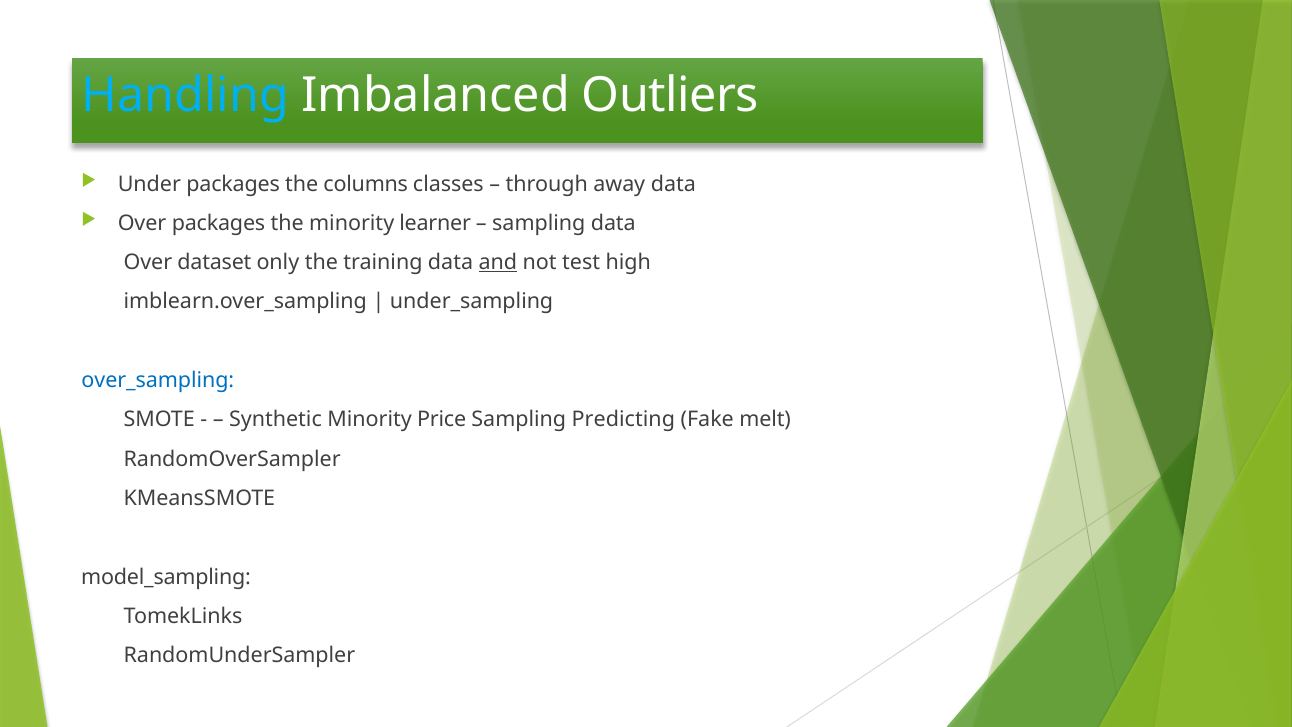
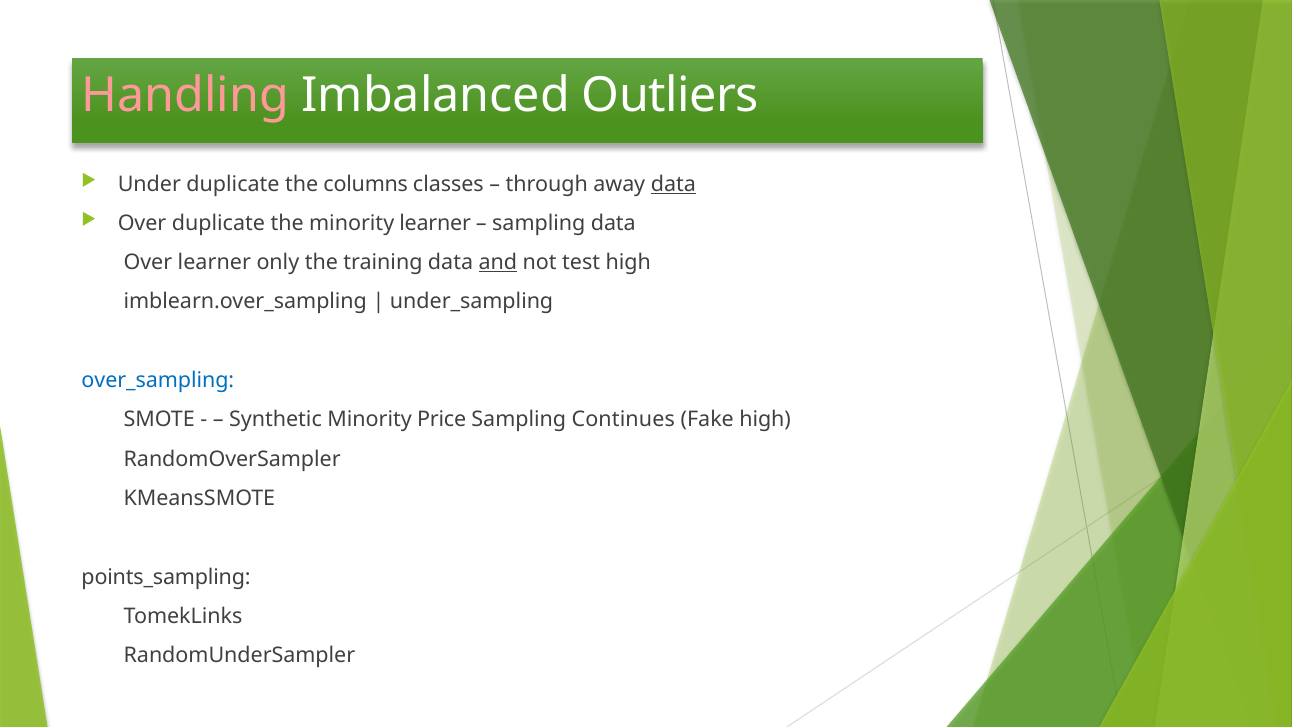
Handling colour: light blue -> pink (185, 96)
Under packages: packages -> duplicate (233, 184)
data underline: none -> present (673, 184)
Over packages: packages -> duplicate (218, 223)
Over dataset: dataset -> learner (214, 262)
Predicting: Predicting -> Continues (623, 420)
Fake melt: melt -> high (765, 420)
model_sampling: model_sampling -> points_sampling (166, 577)
